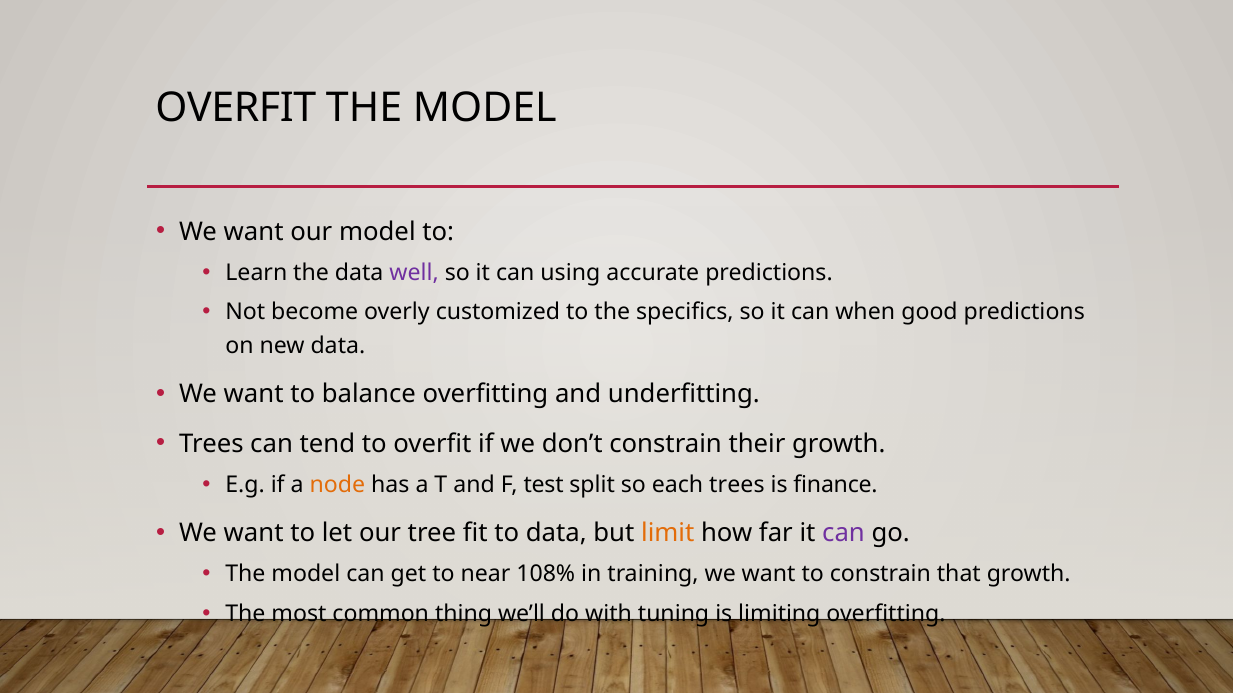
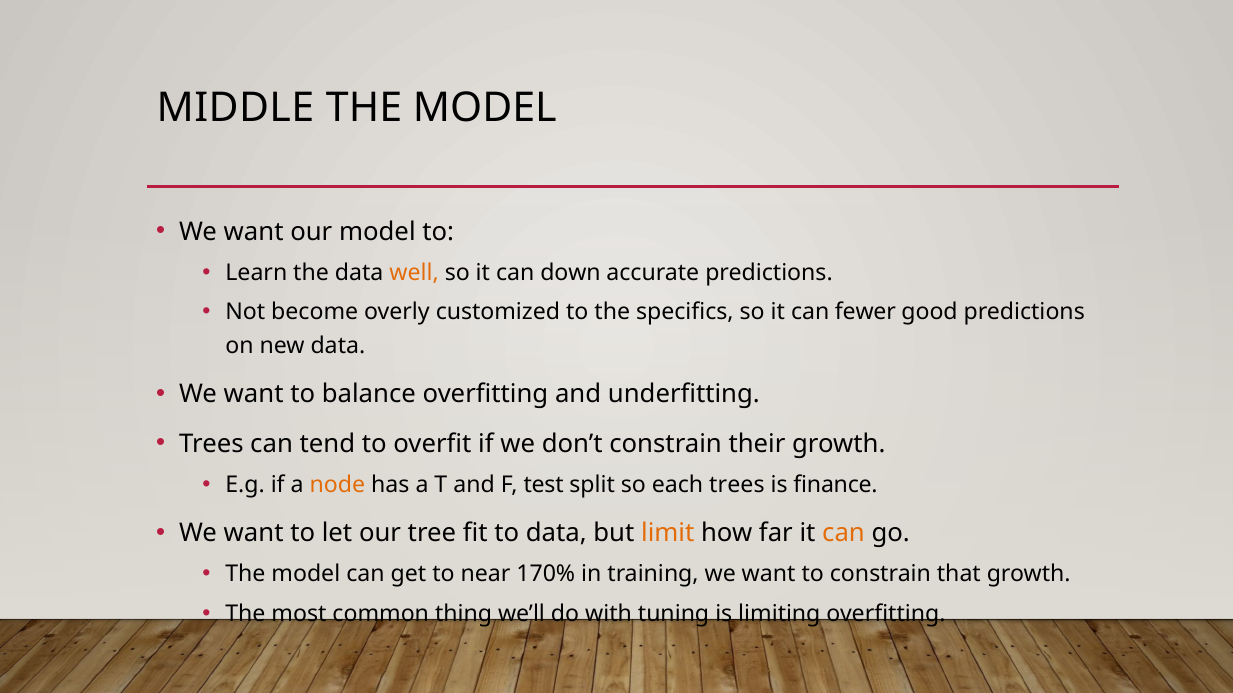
OVERFIT: OVERFIT -> MIDDLE (235, 108)
well colour: purple -> orange (414, 273)
using: using -> down (570, 273)
when: when -> fewer (865, 313)
can colour: purple -> orange (844, 534)
108%: 108% -> 170% (546, 575)
